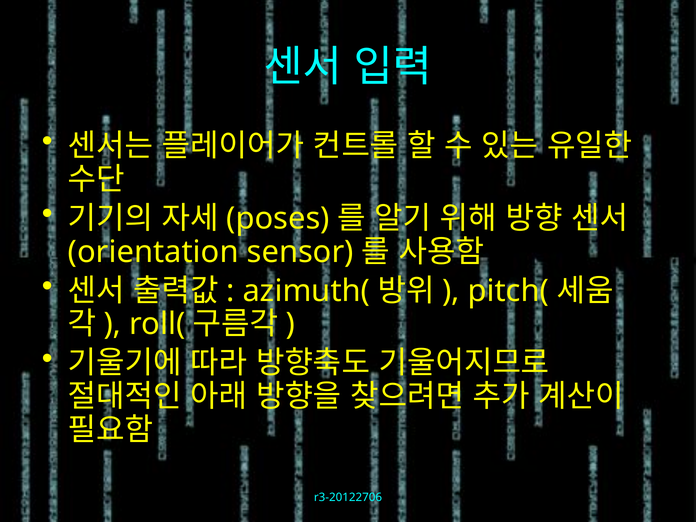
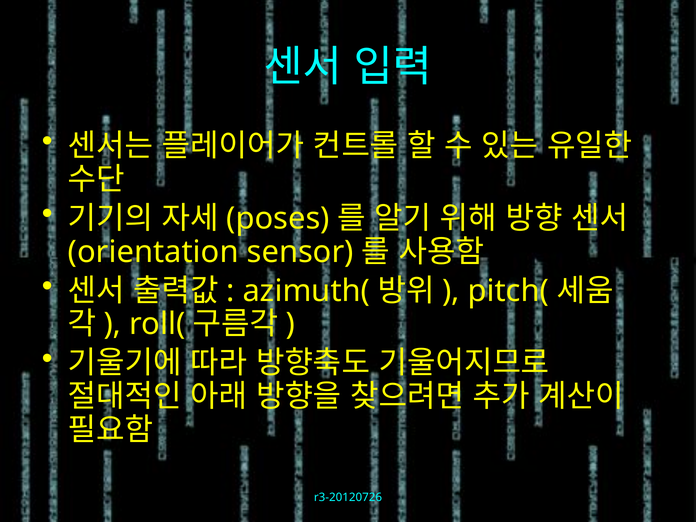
r3-20122706: r3-20122706 -> r3-20120726 (348, 498)
